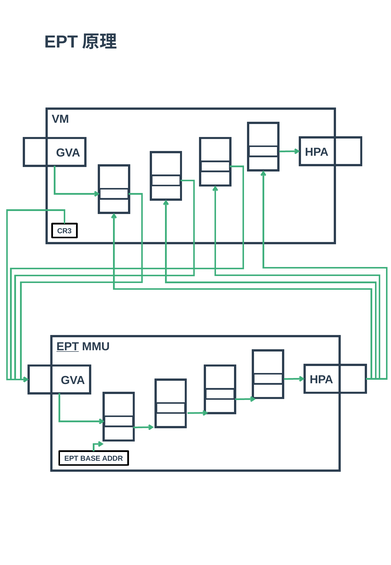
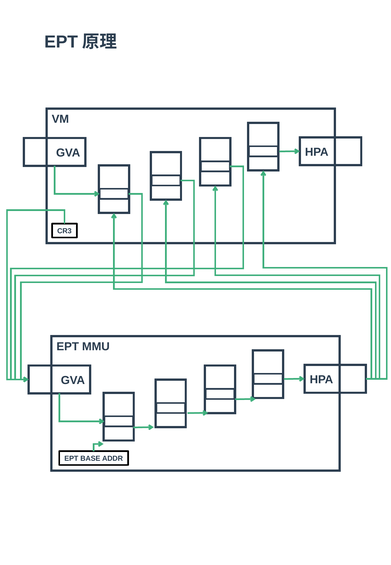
EPT underline: present -> none (68, 346)
